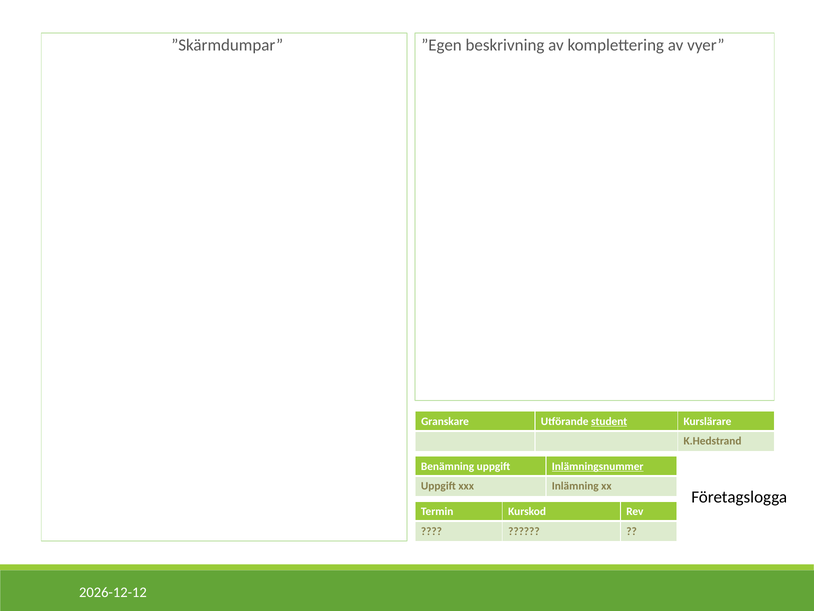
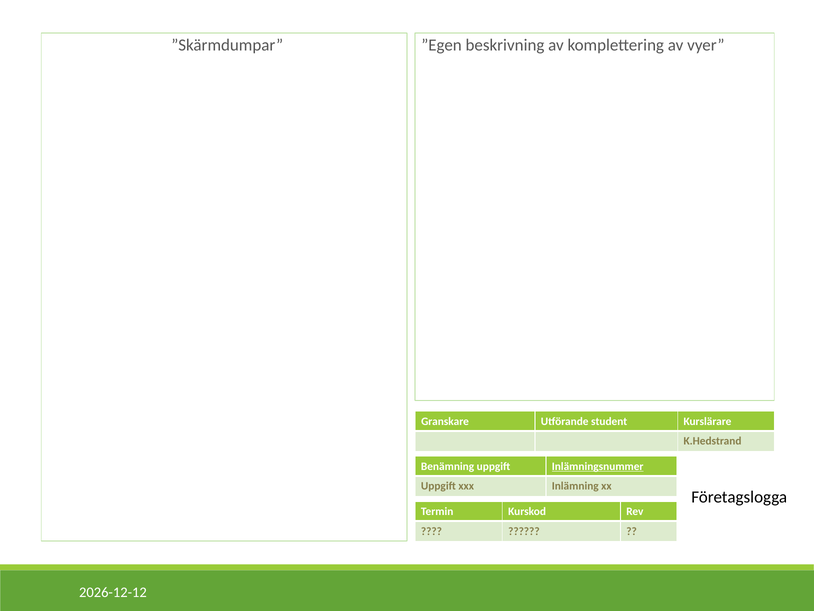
student underline: present -> none (609, 421)
